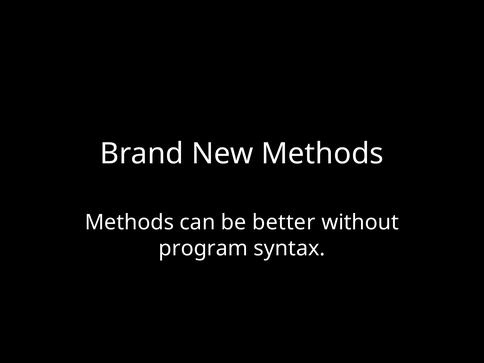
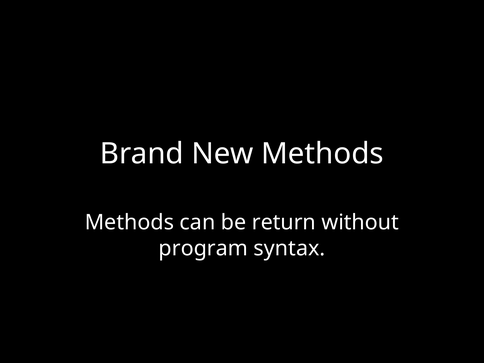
better: better -> return (284, 223)
